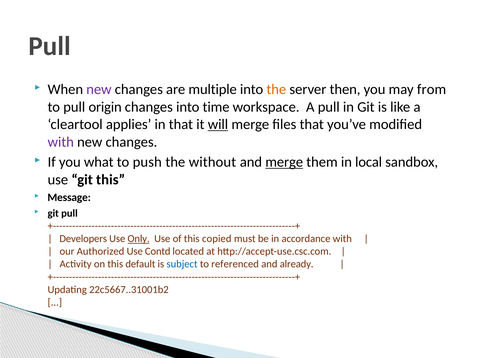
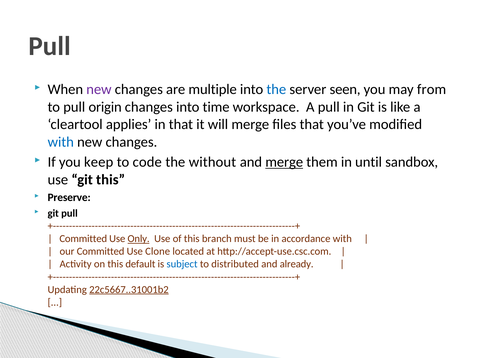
the colour: orange -> blue (276, 89)
then: then -> seen (345, 89)
will underline: present -> none (218, 124)
with colour: purple -> blue (61, 142)
what: what -> keep (99, 162)
push: push -> code (147, 162)
local: local -> until (369, 162)
Message: Message -> Preserve (69, 197)
Developers: Developers -> Committed (83, 239)
copied: copied -> branch (217, 239)
our Authorized: Authorized -> Committed (101, 251)
Contd: Contd -> Clone (158, 251)
referenced: referenced -> distributed (235, 264)
22c5667..31001b2 underline: none -> present (129, 289)
